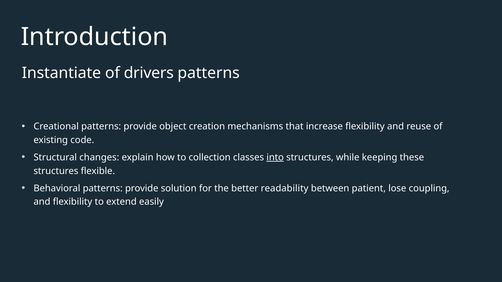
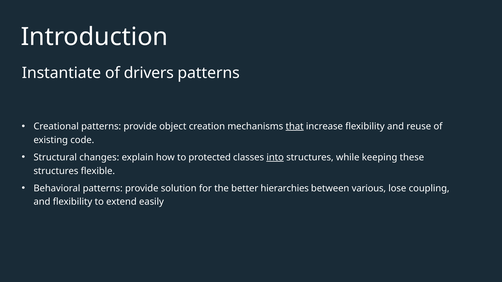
that underline: none -> present (295, 127)
collection: collection -> protected (210, 158)
readability: readability -> hierarchies (285, 189)
patient: patient -> various (369, 189)
